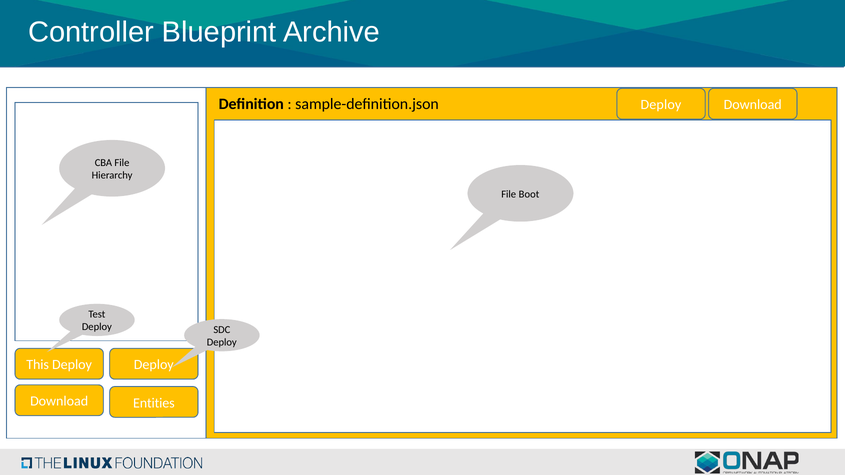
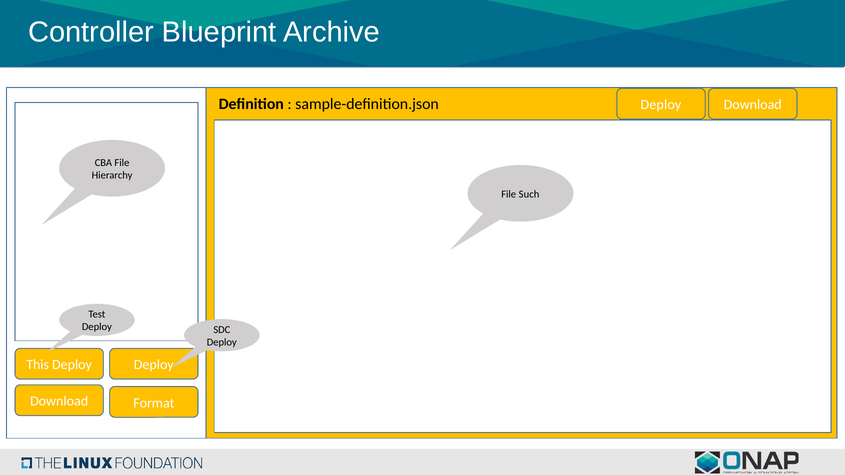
Boot: Boot -> Such (529, 194)
Entities: Entities -> Format (154, 403)
